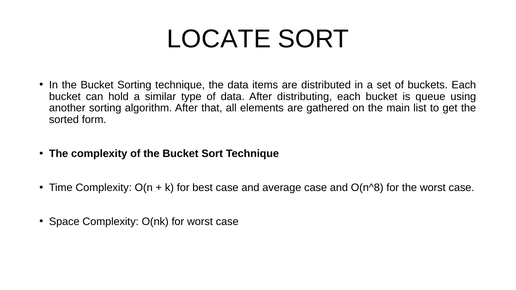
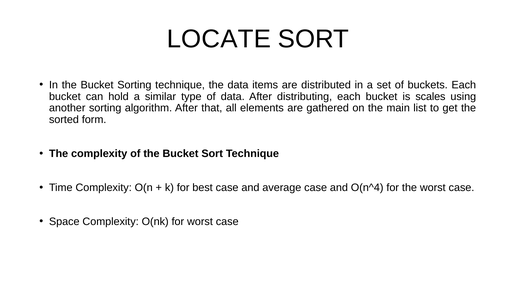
queue: queue -> scales (430, 97)
O(n^8: O(n^8 -> O(n^4 (367, 188)
